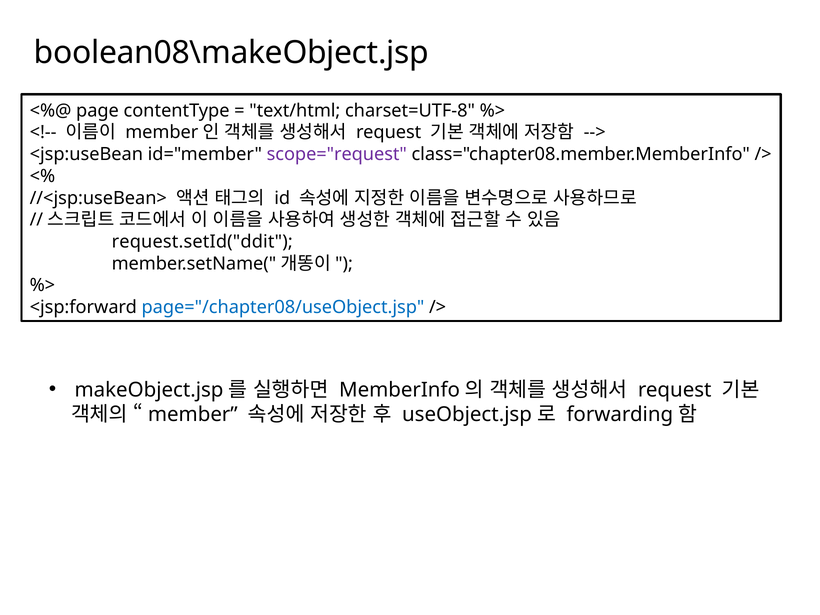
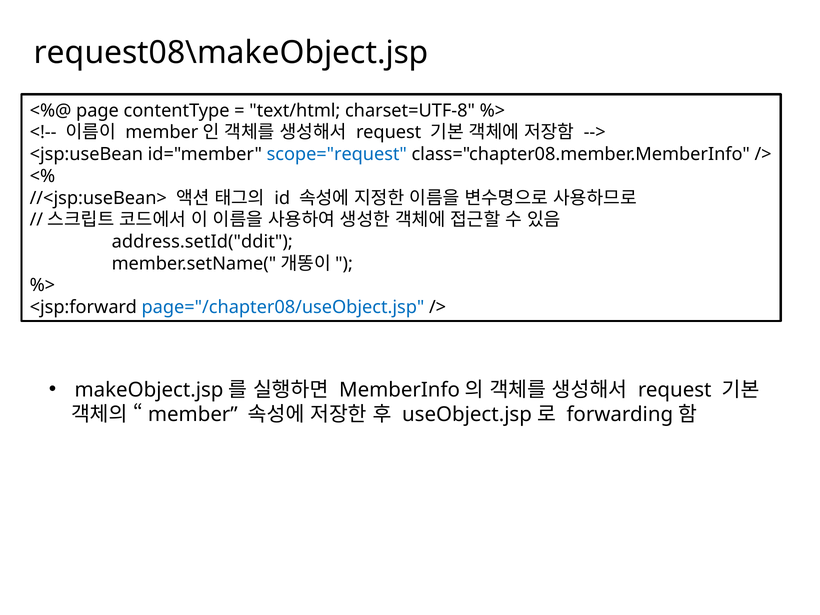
boolean08\makeObject.jsp: boolean08\makeObject.jsp -> request08\makeObject.jsp (231, 53)
scope="request colour: purple -> blue (337, 154)
request.setId("ddit: request.setId("ddit -> address.setId("ddit (202, 242)
